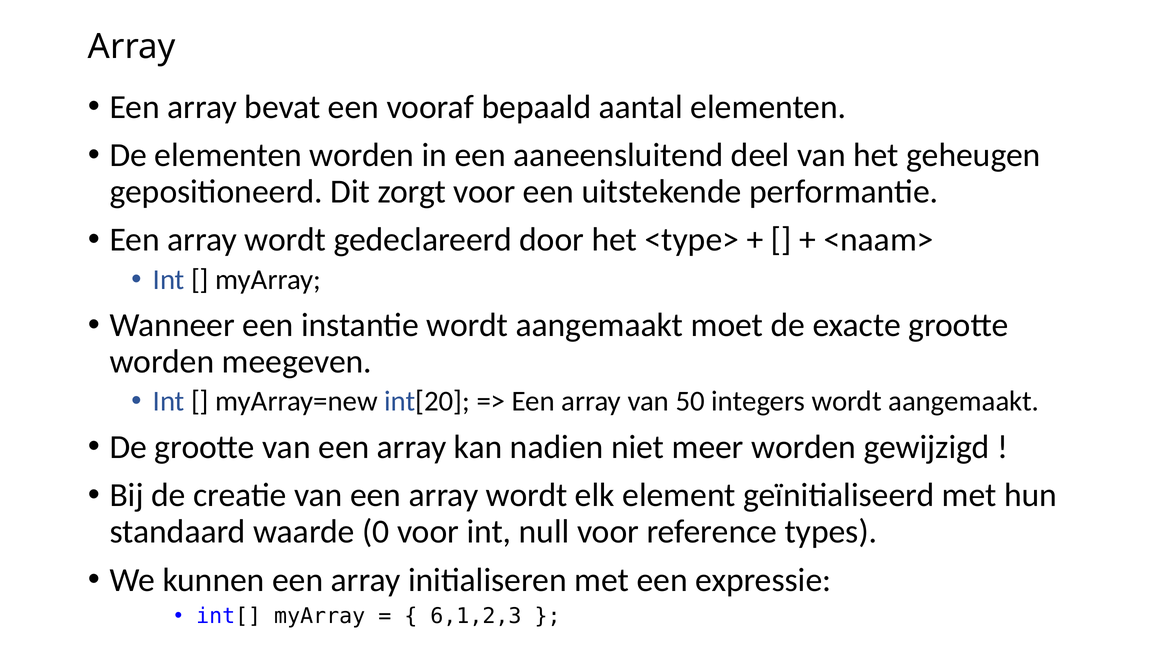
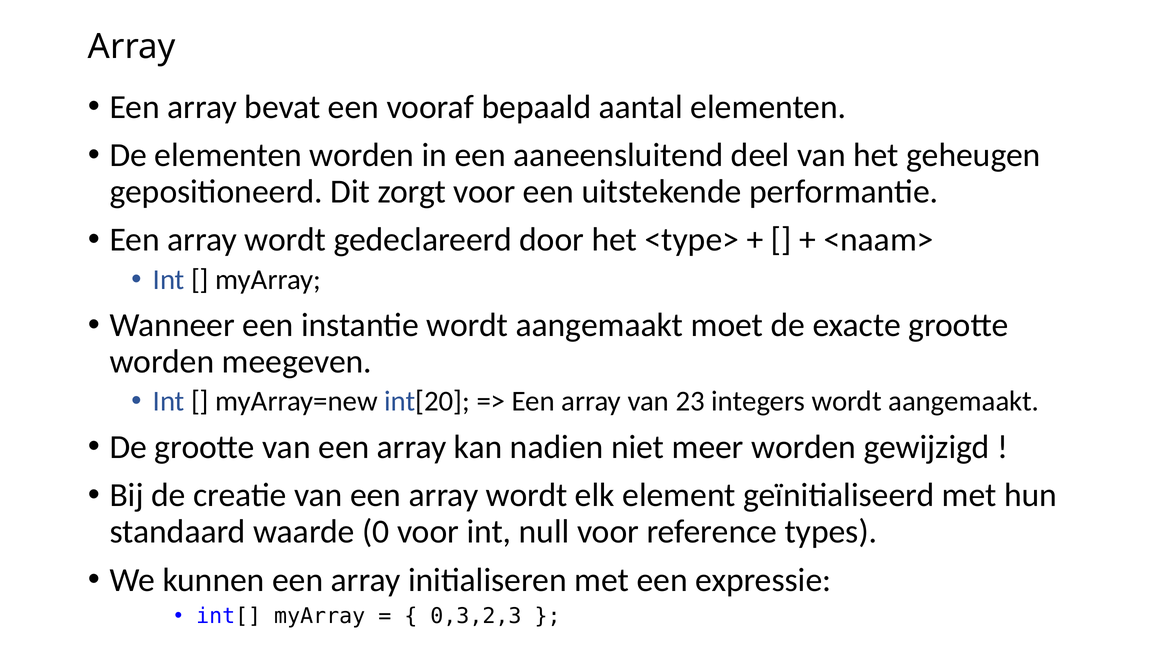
50: 50 -> 23 (690, 401)
6,1,2,3: 6,1,2,3 -> 0,3,2,3 (476, 616)
